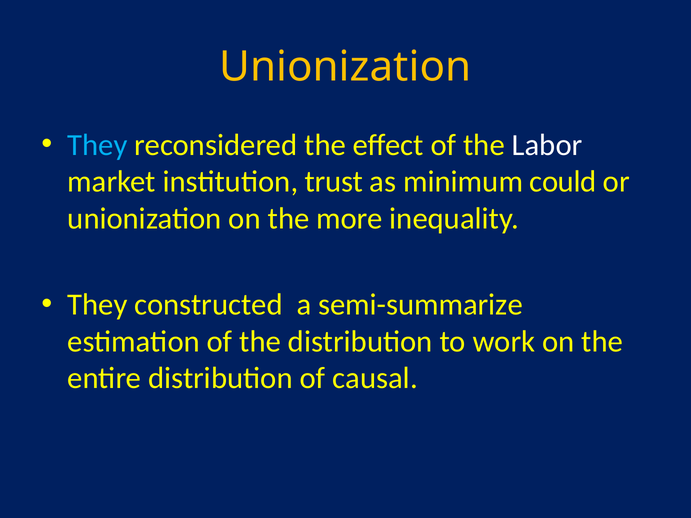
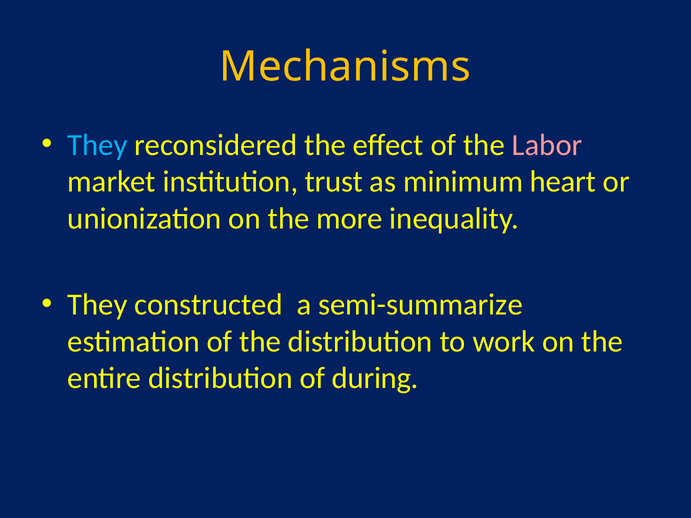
Unionization: Unionization -> Mechanisms (345, 67)
Labor colour: white -> pink (547, 145)
could: could -> heart (563, 182)
causal: causal -> during (375, 378)
